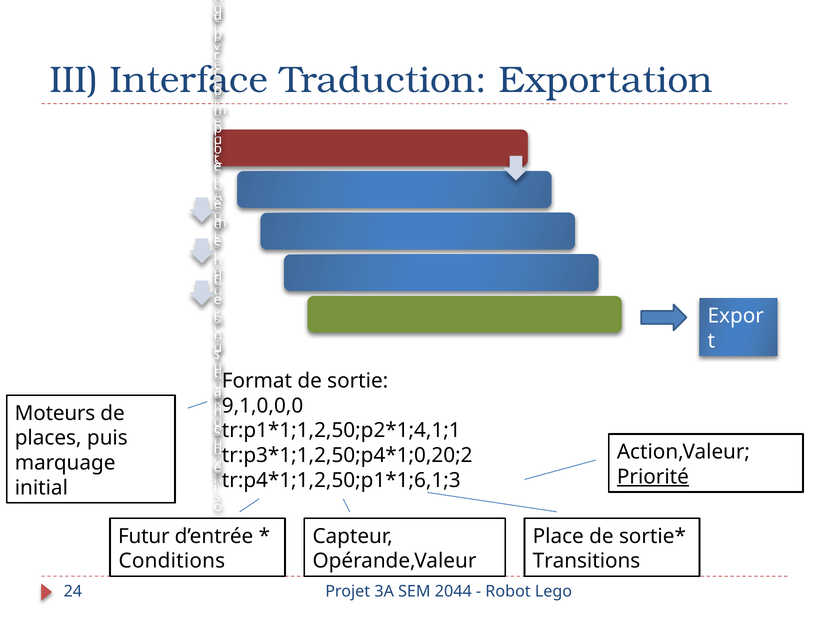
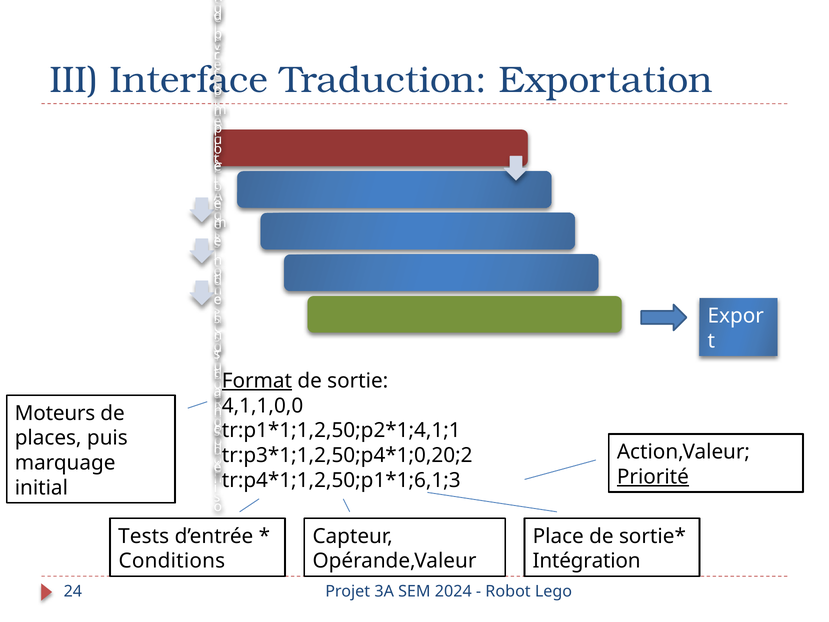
Format underline: none -> present (257, 381)
9,1,0,0,0: 9,1,0,0,0 -> 4,1,1,0,0 (263, 406)
Futur: Futur -> Tests (144, 536)
Transitions: Transitions -> Intégration (587, 561)
2044: 2044 -> 2024 (453, 591)
